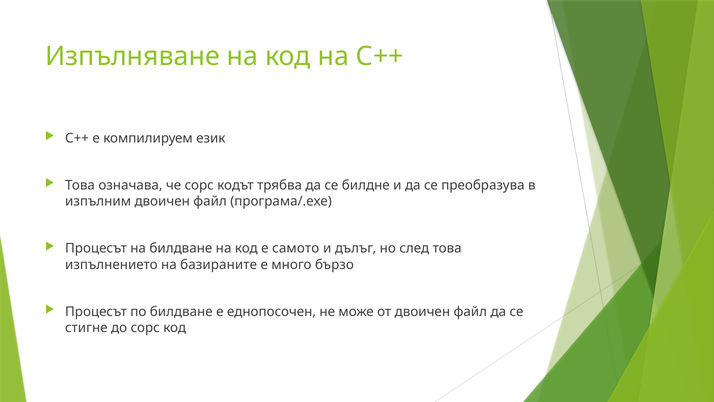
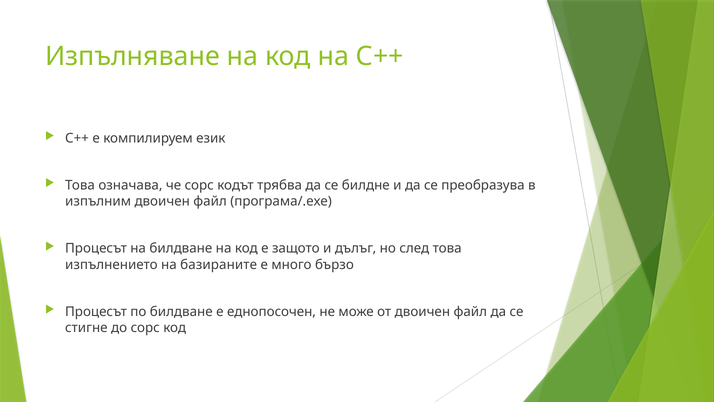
самото: самото -> защото (296, 248)
